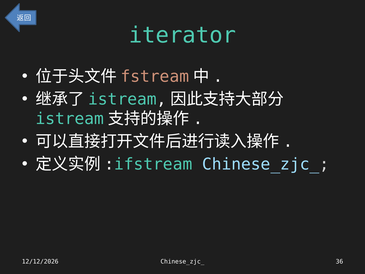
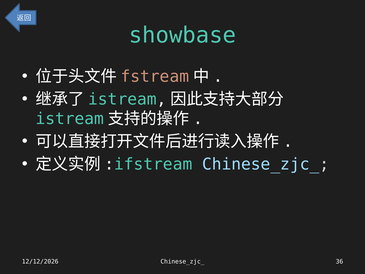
iterator: iterator -> showbase (182, 35)
